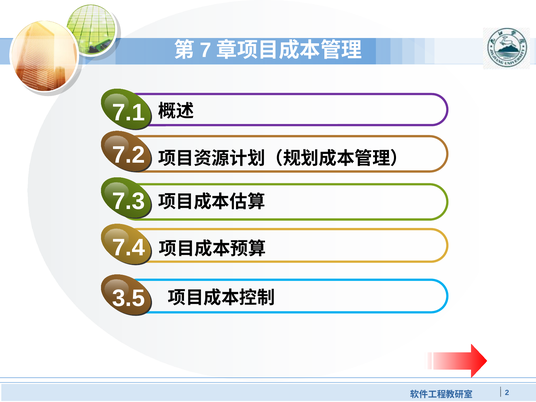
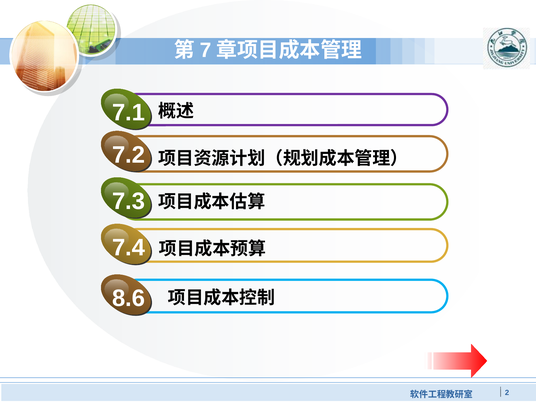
3.5: 3.5 -> 8.6 (129, 298)
